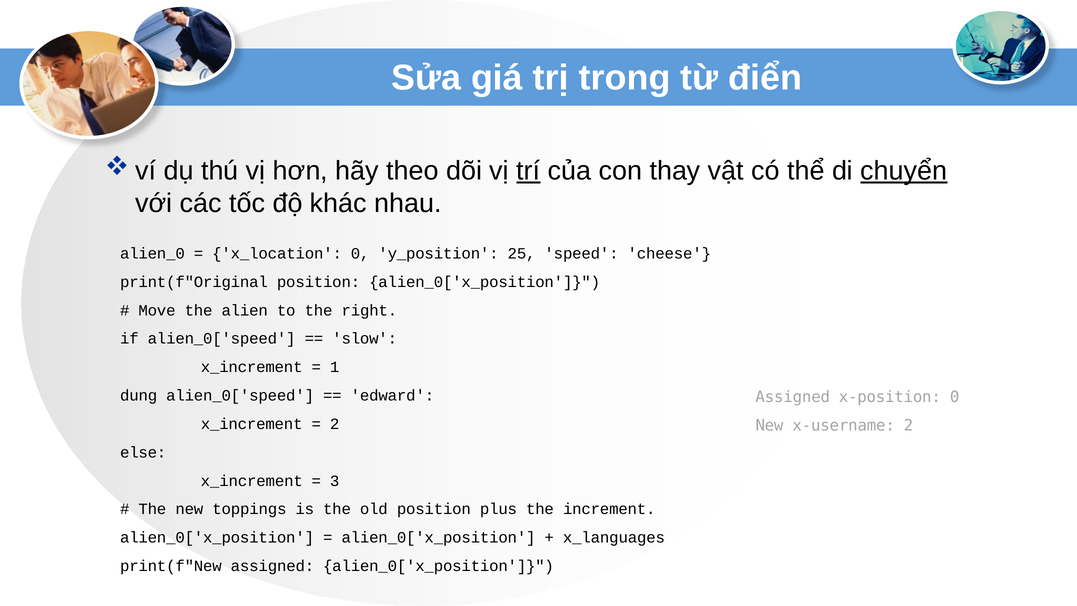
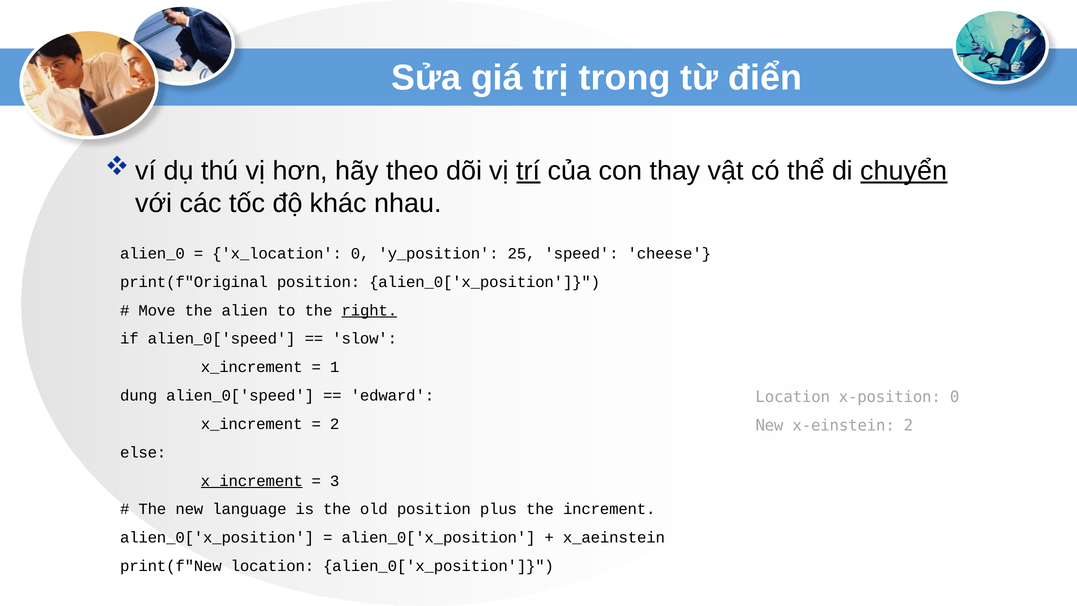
right underline: none -> present (369, 310)
Assigned: Assigned -> Location (793, 397)
x-username: x-username -> x-einstein (844, 425)
x_increment underline: none -> present (252, 481)
toppings: toppings -> language (249, 509)
x_languages: x_languages -> x_aeinstein (614, 537)
print(f"New assigned: assigned -> location (272, 566)
